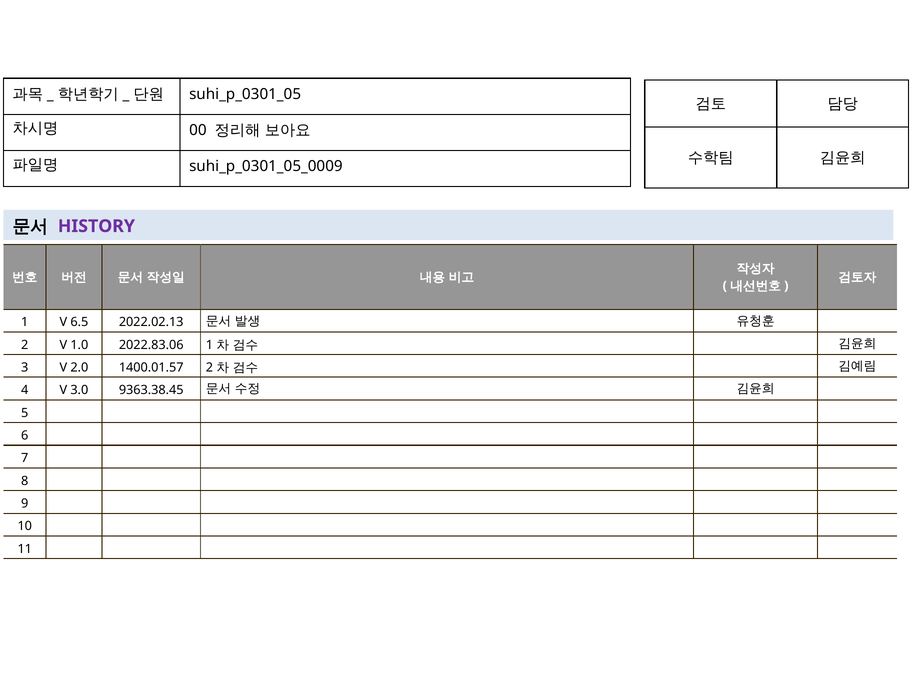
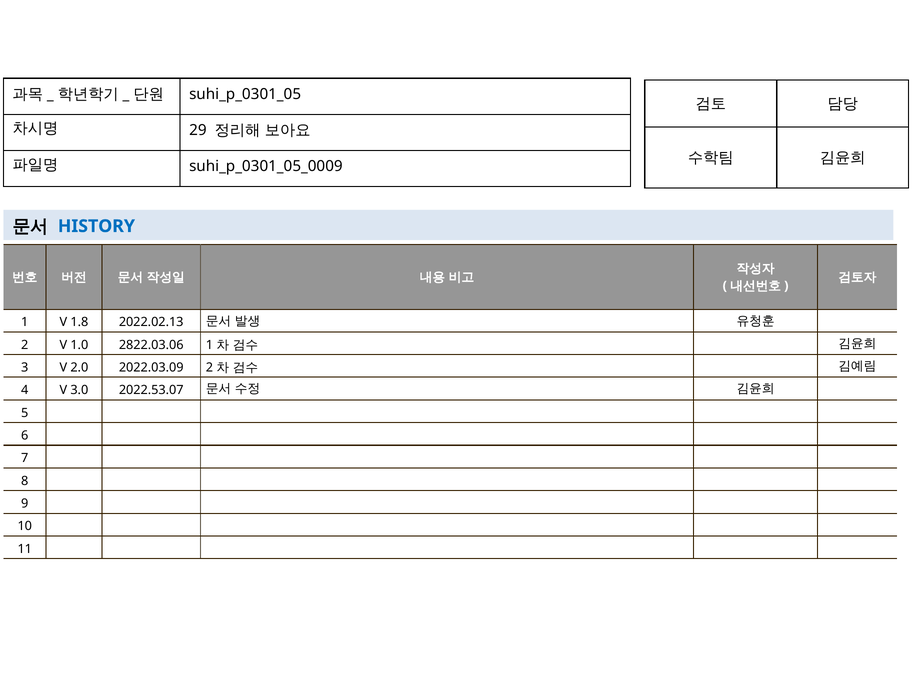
00: 00 -> 29 (198, 130)
HISTORY colour: purple -> blue (96, 226)
6.5: 6.5 -> 1.8 (79, 322)
2022.83.06: 2022.83.06 -> 2822.03.06 (151, 345)
1400.01.57: 1400.01.57 -> 2022.03.09 (151, 368)
9363.38.45: 9363.38.45 -> 2022.53.07 (151, 390)
